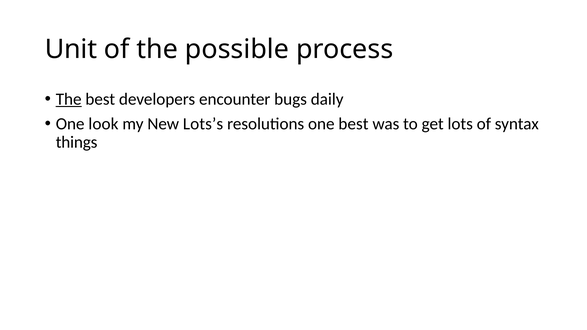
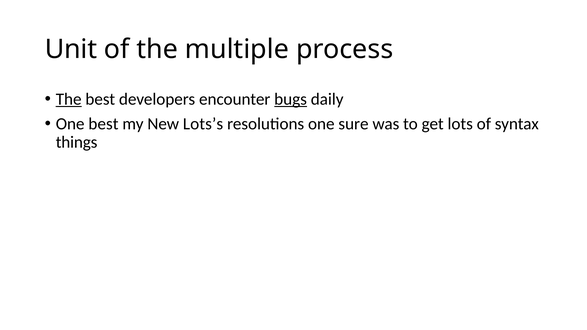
possible: possible -> multiple (237, 49)
bugs underline: none -> present (291, 99)
One look: look -> best (103, 124)
one best: best -> sure (353, 124)
